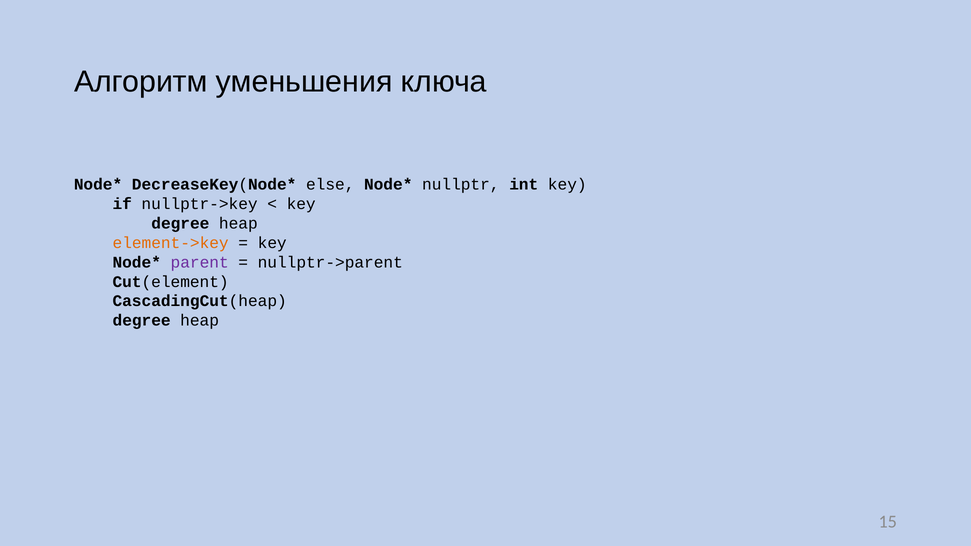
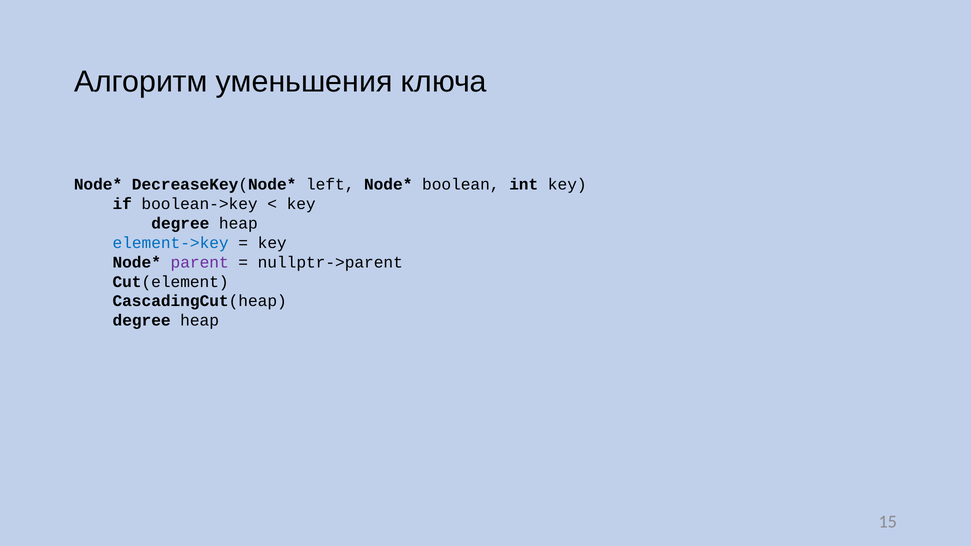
else: else -> left (330, 185)
nullptr: nullptr -> boolean (461, 185)
nullptr->key: nullptr->key -> boolean->key (200, 204)
element->key colour: orange -> blue (171, 243)
